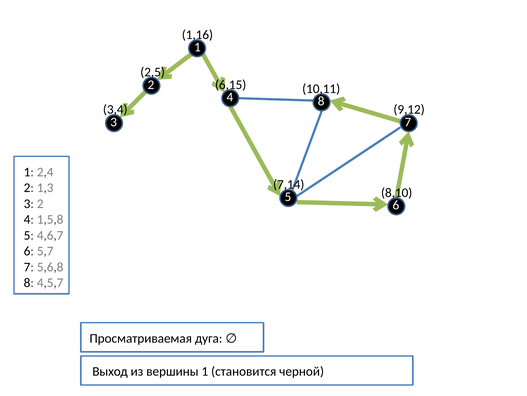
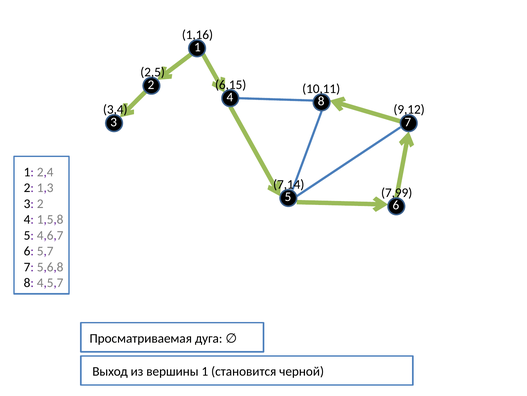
8,10: 8,10 -> 7,99 (397, 192)
